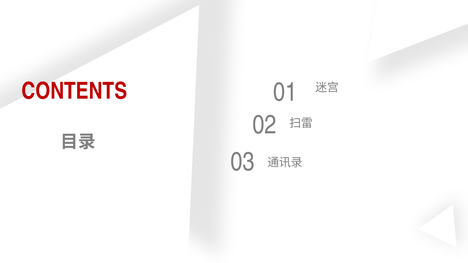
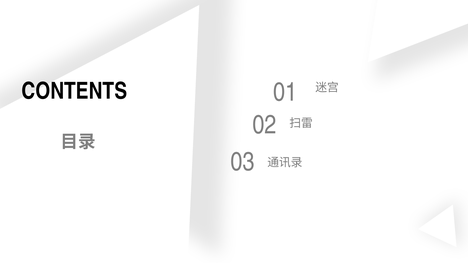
CONTENTS colour: red -> black (74, 91)
